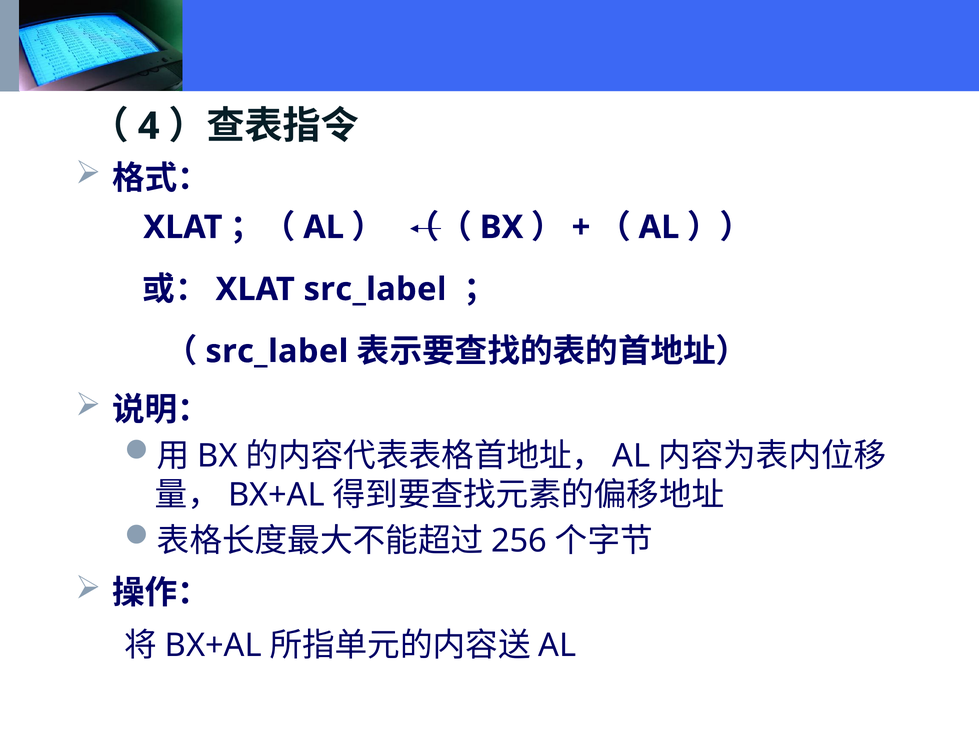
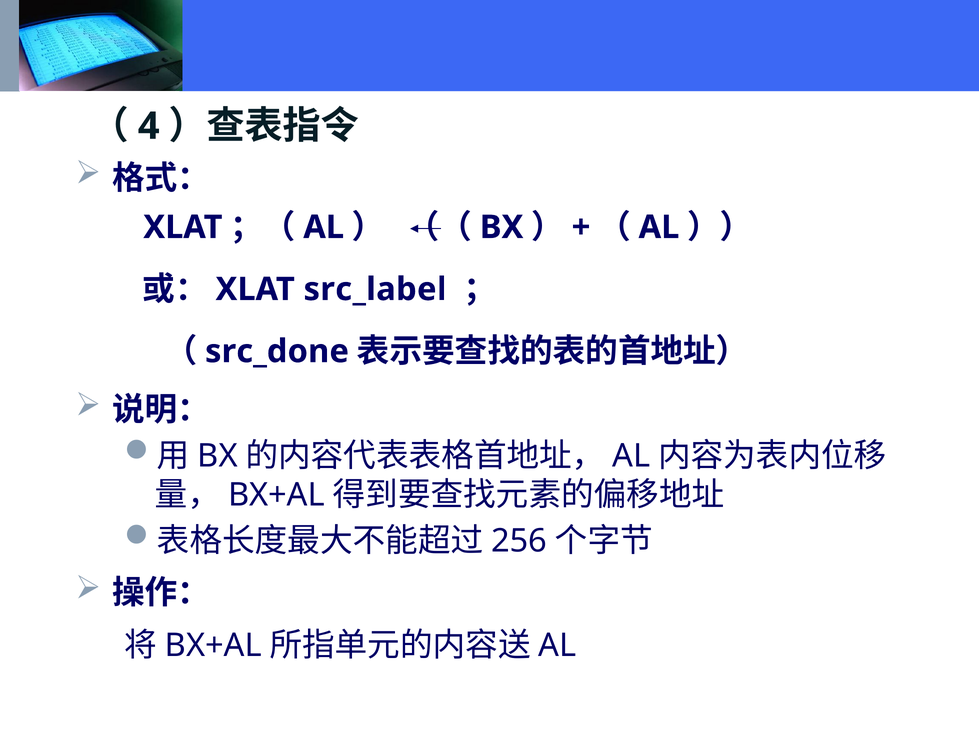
src_label: src_label -> src_done (277, 351)
